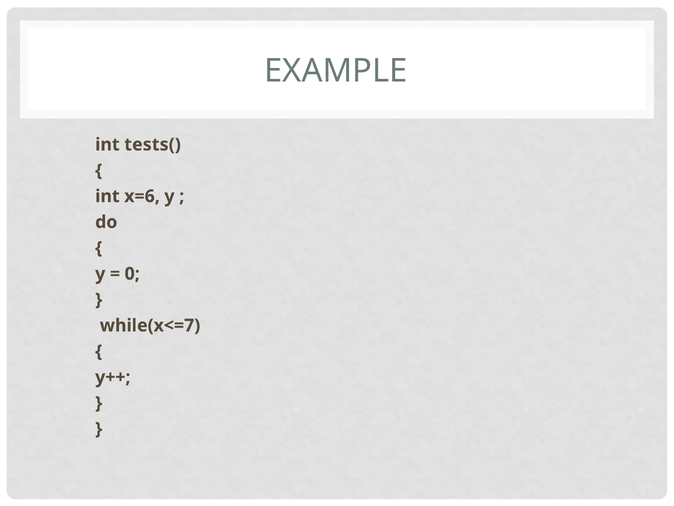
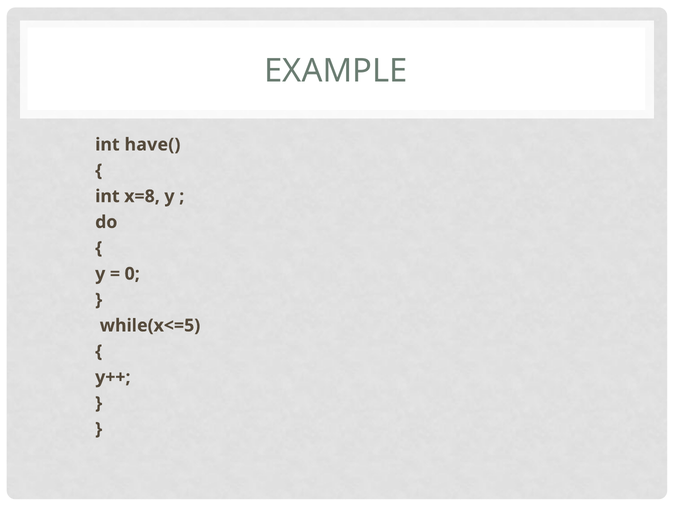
tests(: tests( -> have( (153, 144)
x=6: x=6 -> x=8 (142, 196)
while(x<=7: while(x<=7 -> while(x<=5 (150, 325)
